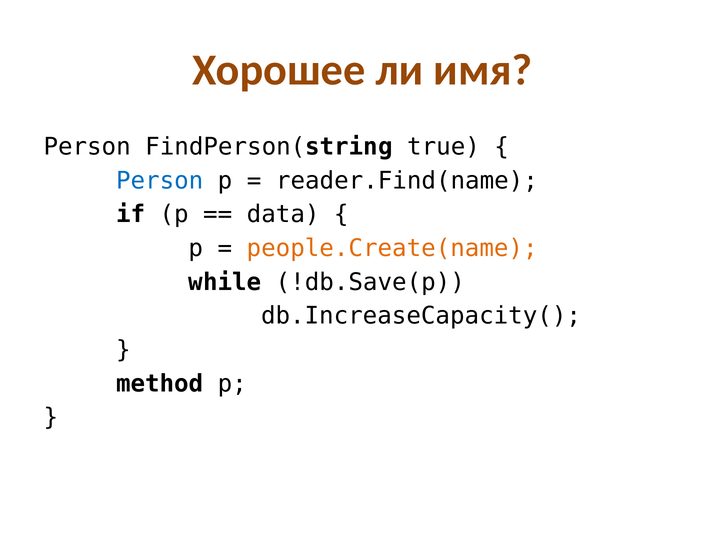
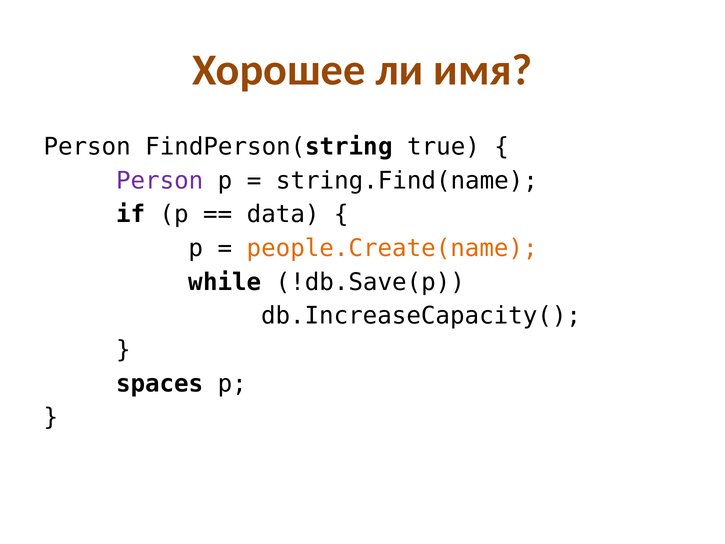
Person colour: blue -> purple (160, 181)
reader.Find(name: reader.Find(name -> string.Find(name (407, 181)
method: method -> spaces (160, 383)
